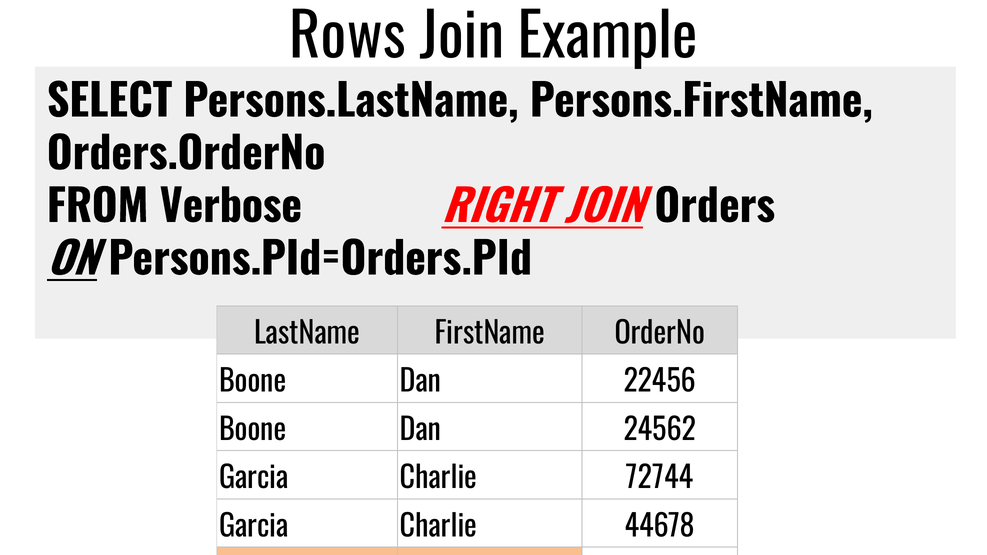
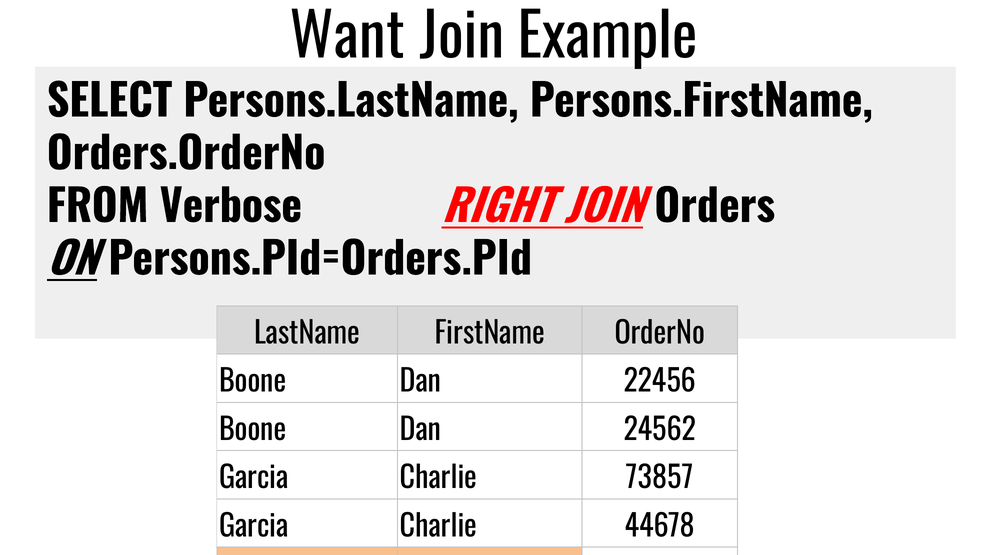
Rows: Rows -> Want (347, 38)
72744: 72744 -> 73857 (660, 478)
